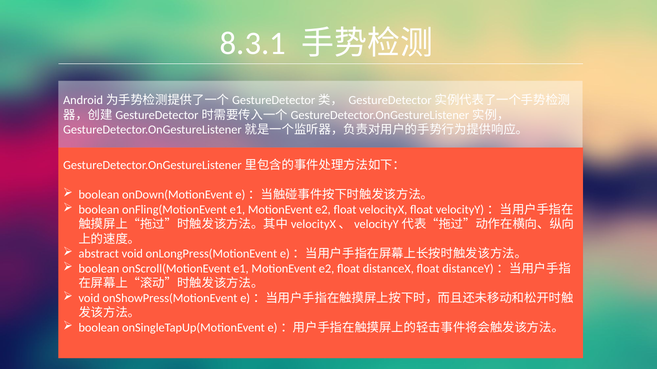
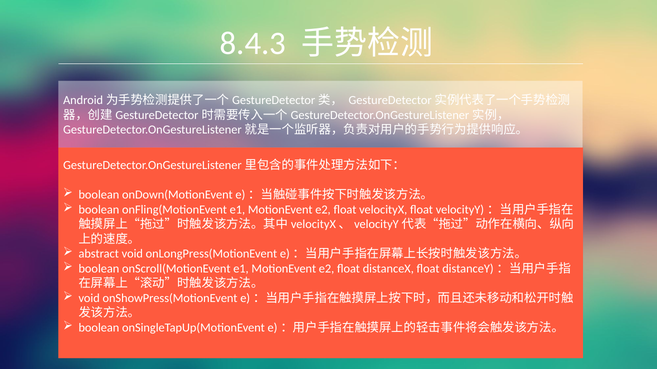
8.3.1: 8.3.1 -> 8.4.3 (253, 44)
